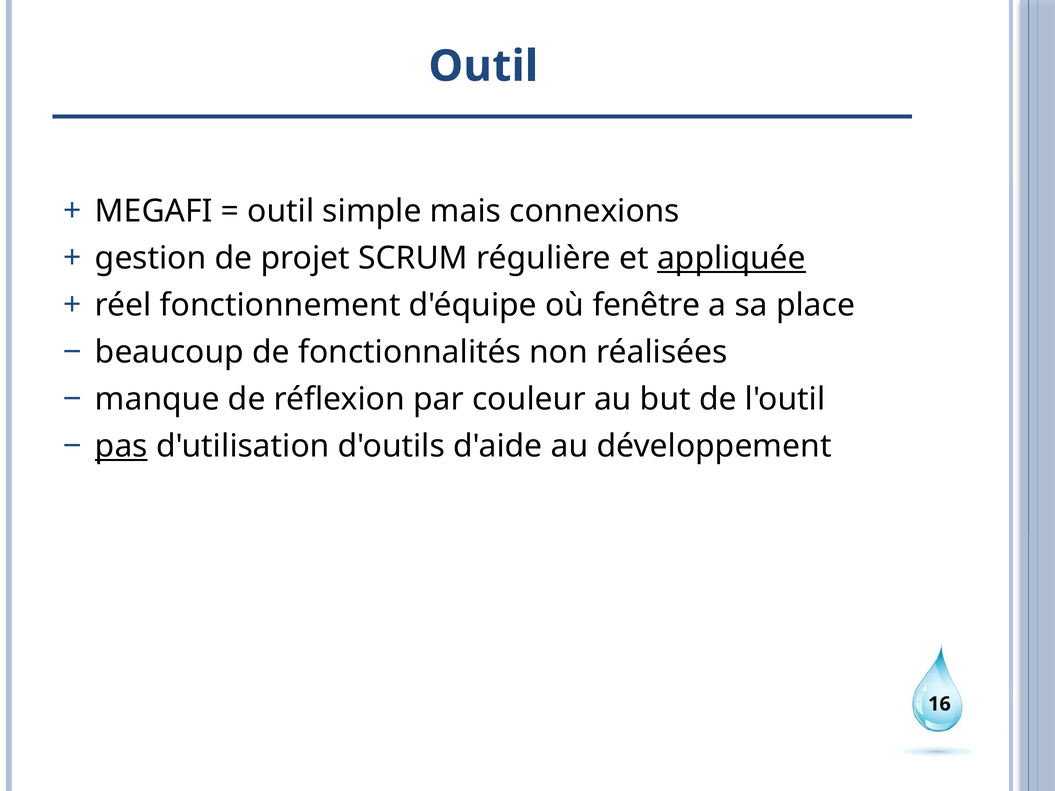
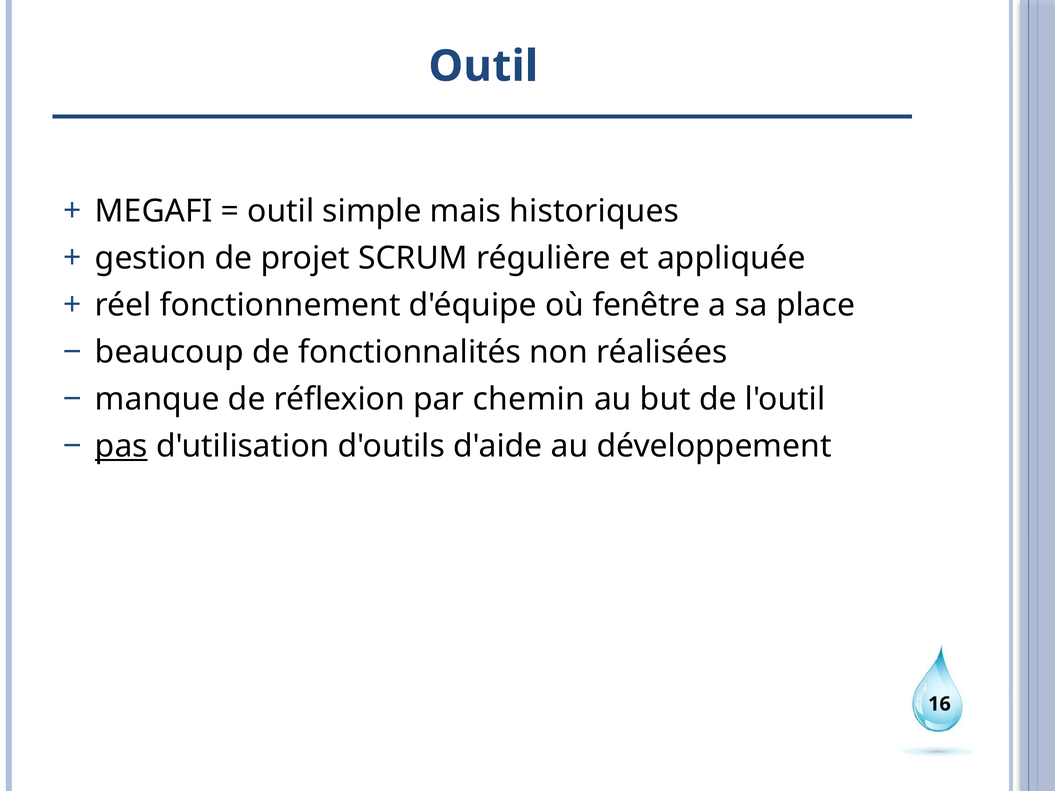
connexions: connexions -> historiques (594, 211)
appliquée underline: present -> none (731, 258)
couleur: couleur -> chemin (529, 399)
